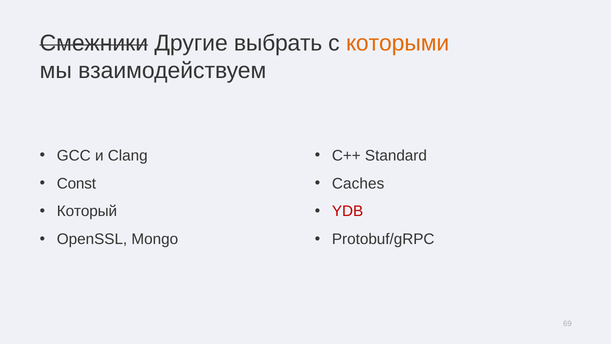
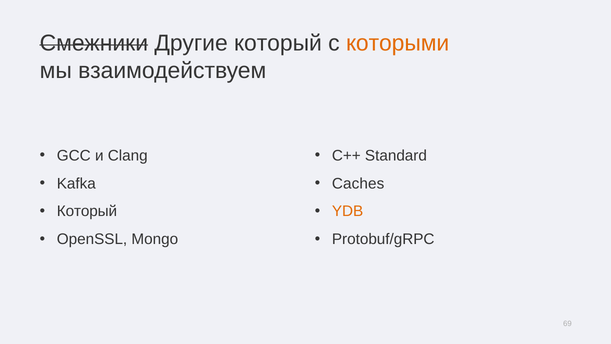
Другие выбрать: выбрать -> который (278, 43)
Const: Const -> Kafka (76, 183)
YDB colour: red -> orange (348, 211)
